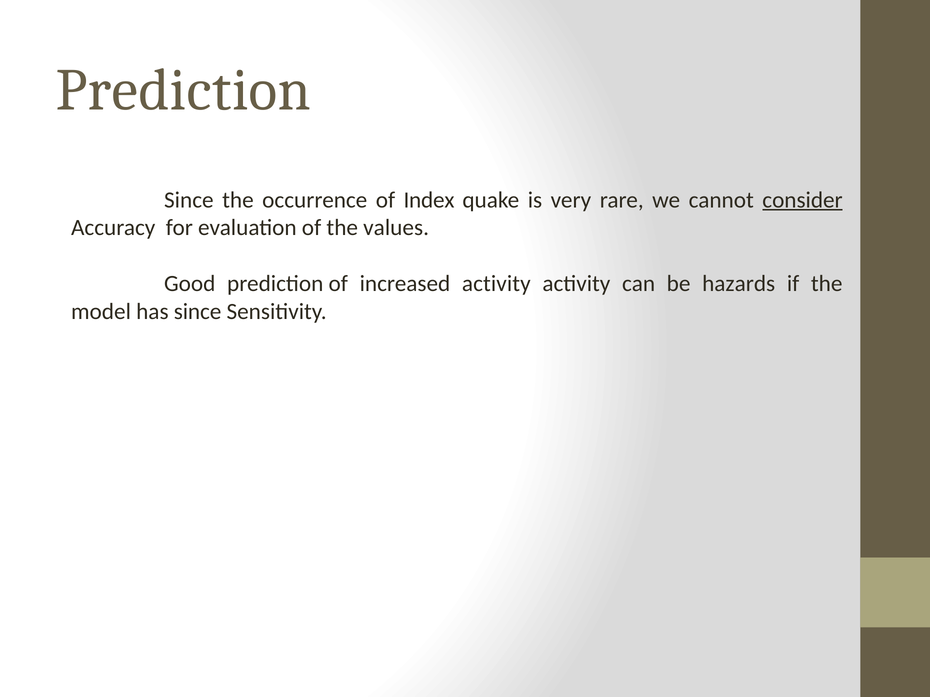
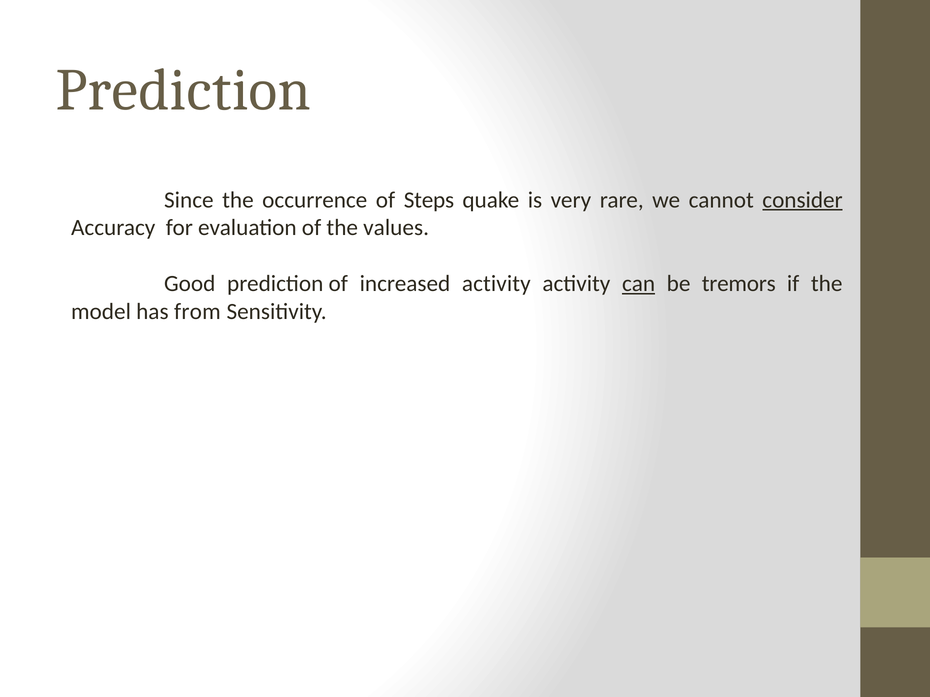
Index: Index -> Steps (429, 200)
can underline: none -> present (639, 284)
hazards: hazards -> tremors (739, 284)
has since: since -> from (197, 312)
